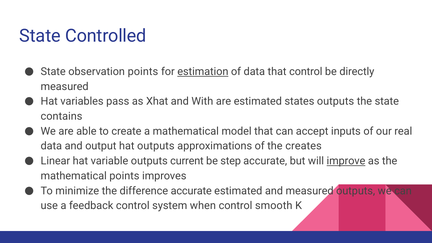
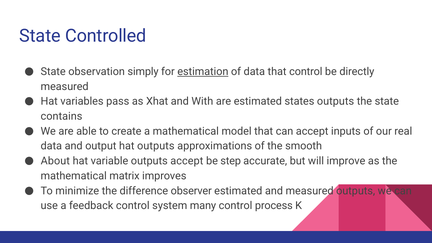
observation points: points -> simply (143, 72)
creates: creates -> smooth (304, 146)
Linear: Linear -> About (55, 161)
outputs current: current -> accept (187, 161)
improve underline: present -> none (346, 161)
mathematical points: points -> matrix (124, 176)
difference accurate: accurate -> observer (191, 191)
when: when -> many (203, 206)
smooth: smooth -> process (274, 206)
